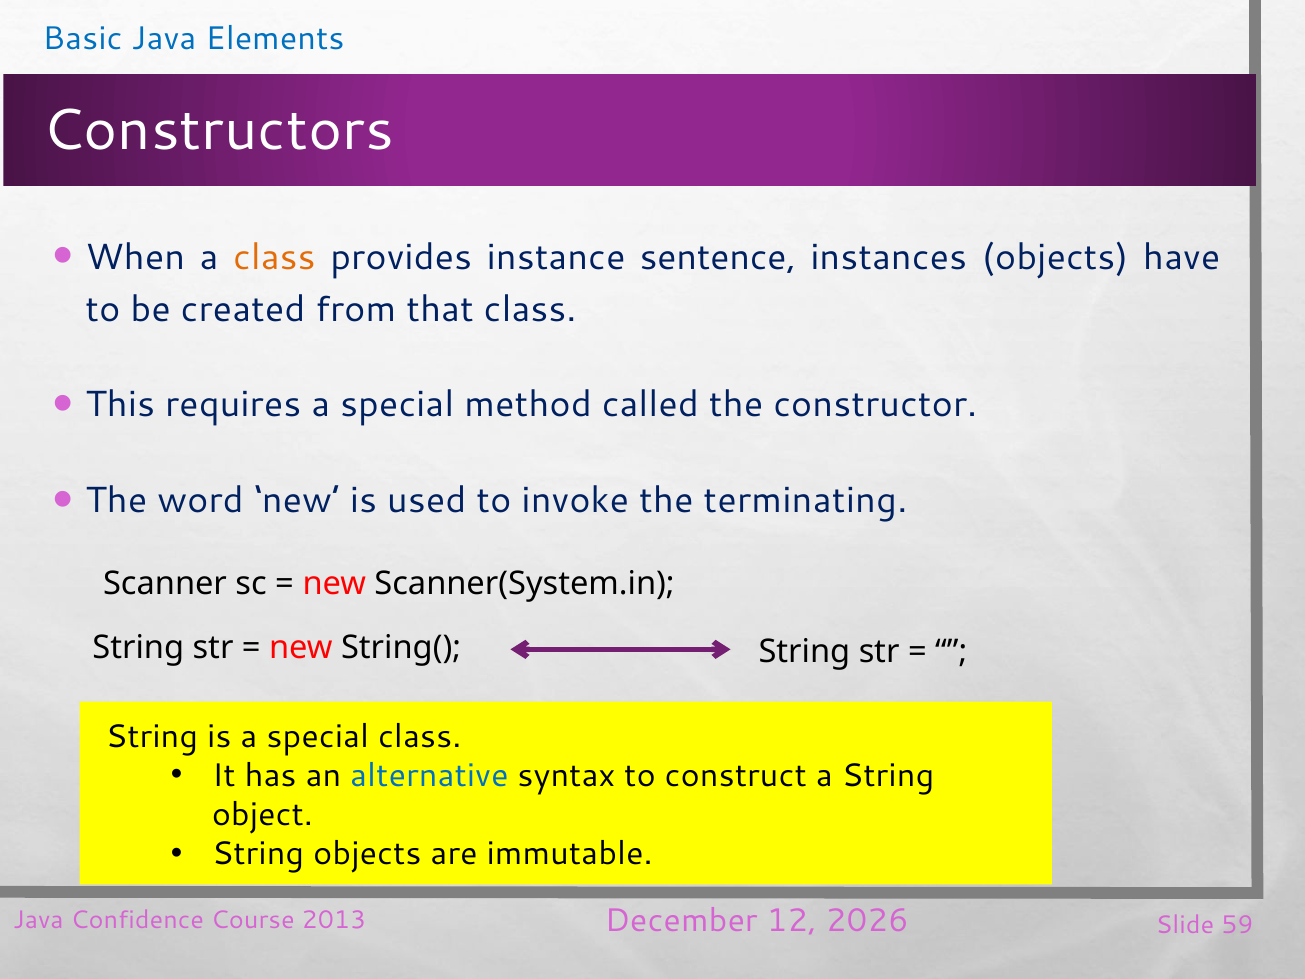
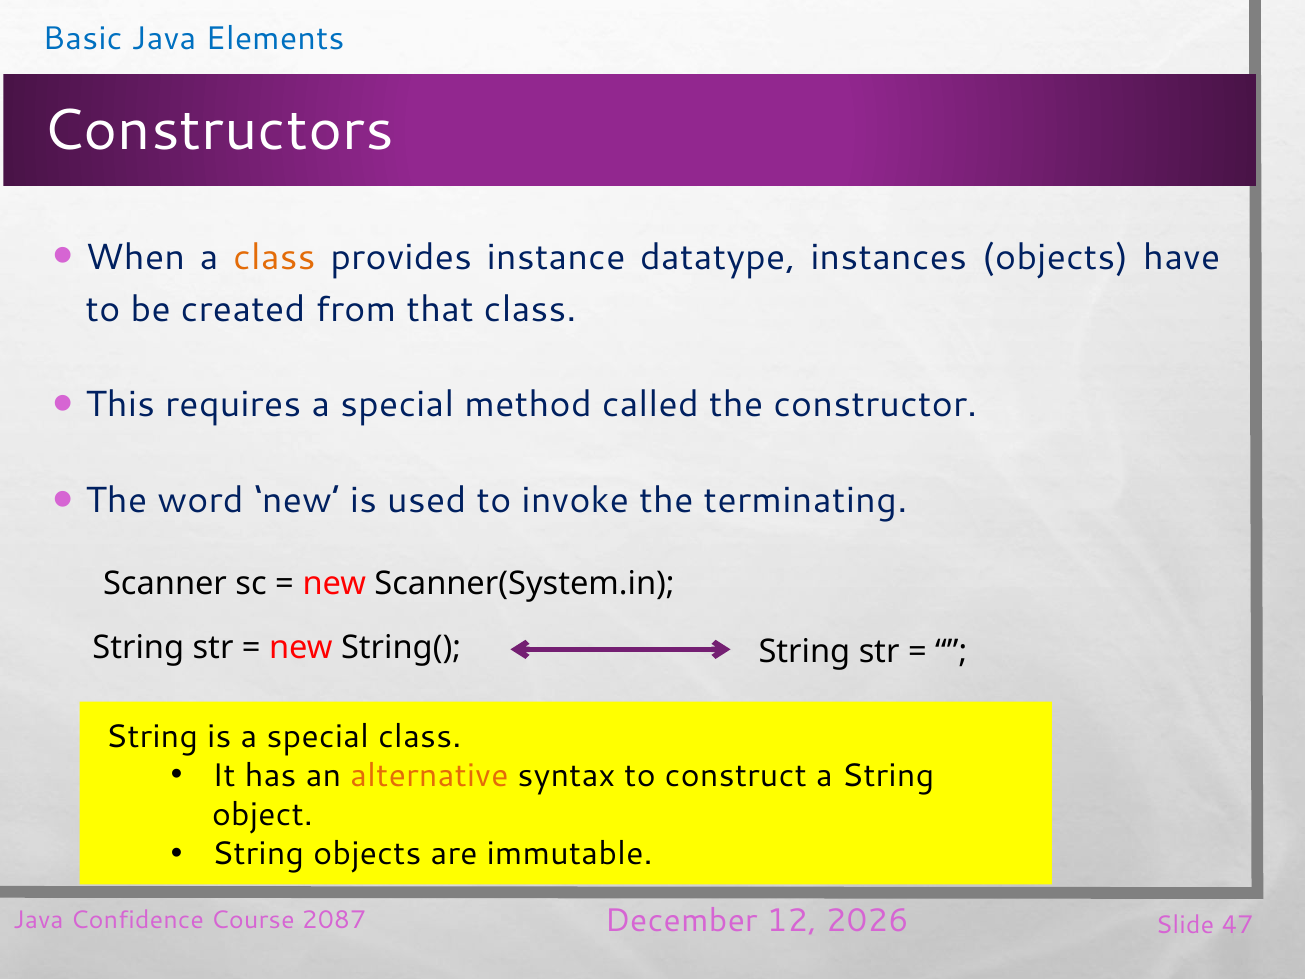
sentence: sentence -> datatype (718, 257)
alternative colour: blue -> orange (429, 776)
2013: 2013 -> 2087 (334, 920)
59: 59 -> 47 (1237, 925)
